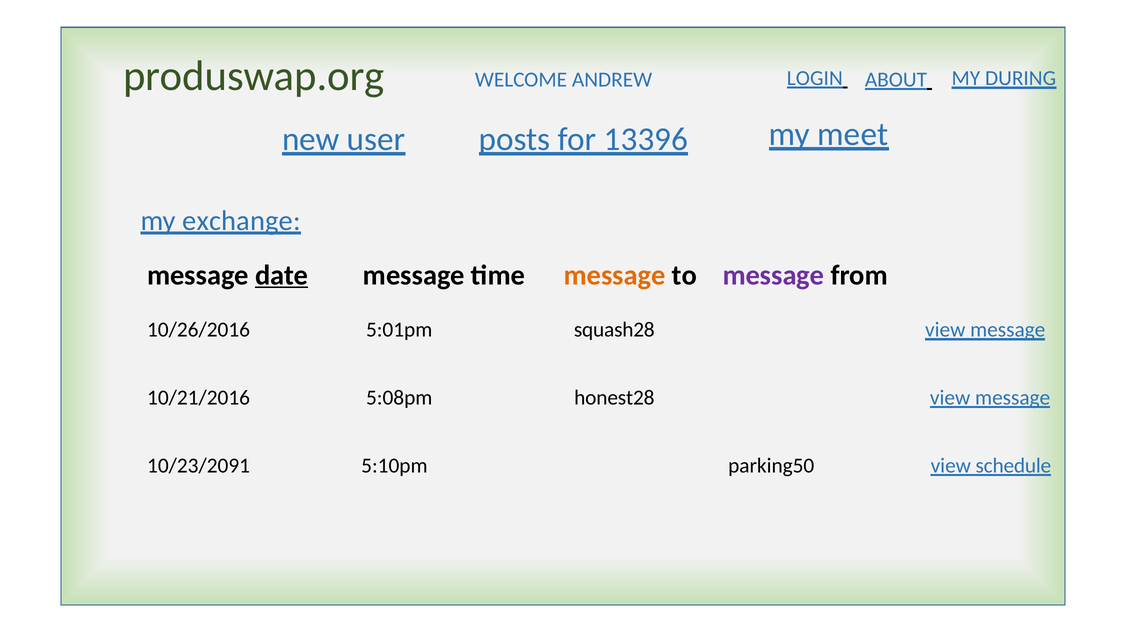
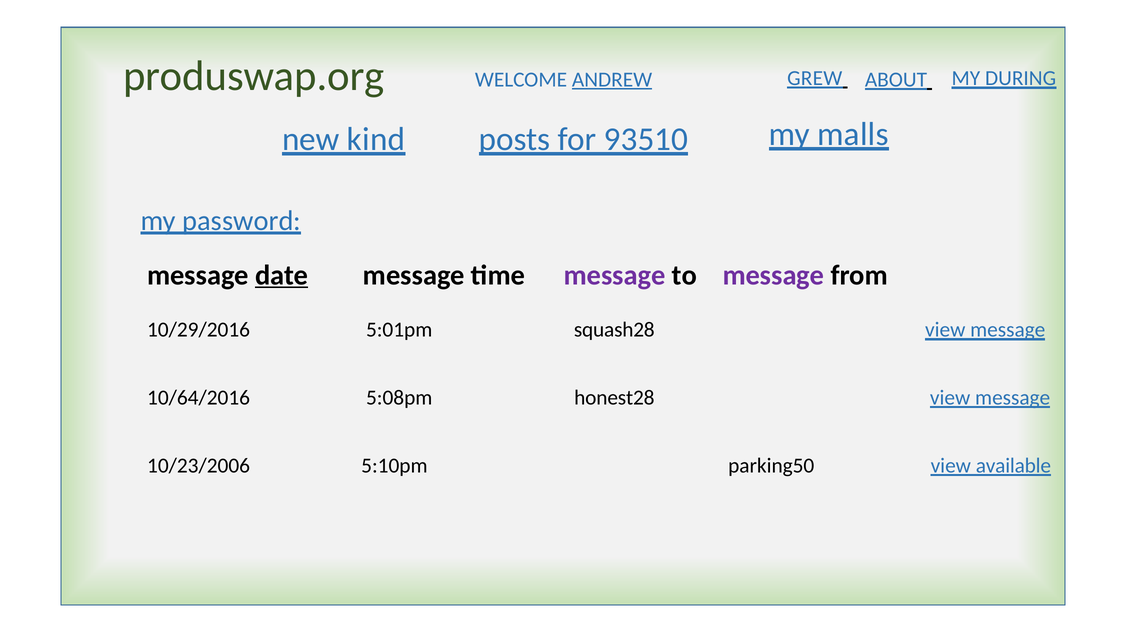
LOGIN: LOGIN -> GREW (815, 78)
ANDREW underline: none -> present (612, 79)
meet: meet -> malls (853, 134)
user: user -> kind (376, 139)
13396: 13396 -> 93510 (646, 139)
exchange: exchange -> password (242, 221)
message colour: orange -> purple (615, 275)
10/26/2016: 10/26/2016 -> 10/29/2016 (199, 330)
10/21/2016: 10/21/2016 -> 10/64/2016 (199, 397)
10/23/2091: 10/23/2091 -> 10/23/2006 (199, 466)
schedule: schedule -> available (1013, 466)
